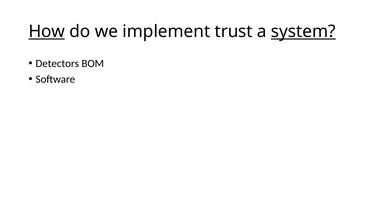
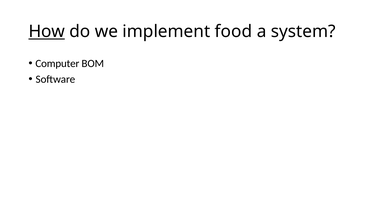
trust: trust -> food (234, 32)
system underline: present -> none (303, 32)
Detectors: Detectors -> Computer (57, 63)
